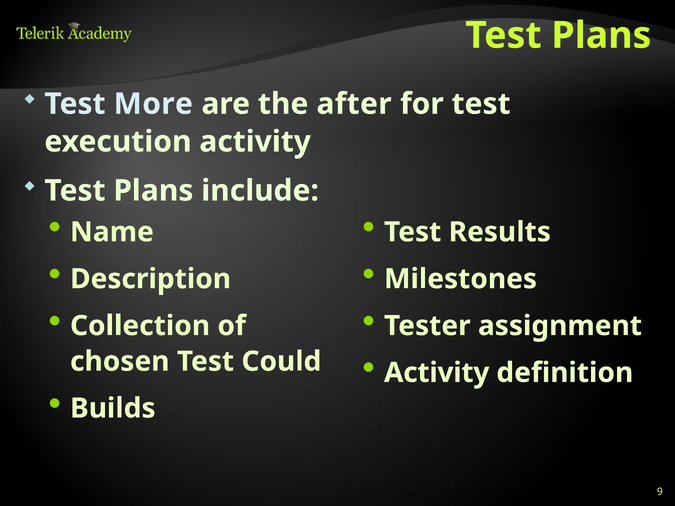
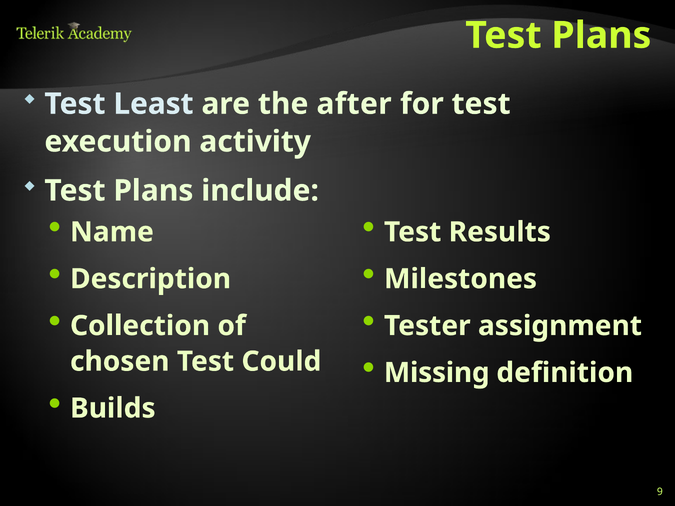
More: More -> Least (153, 104)
Activity: Activity -> Missing (437, 373)
